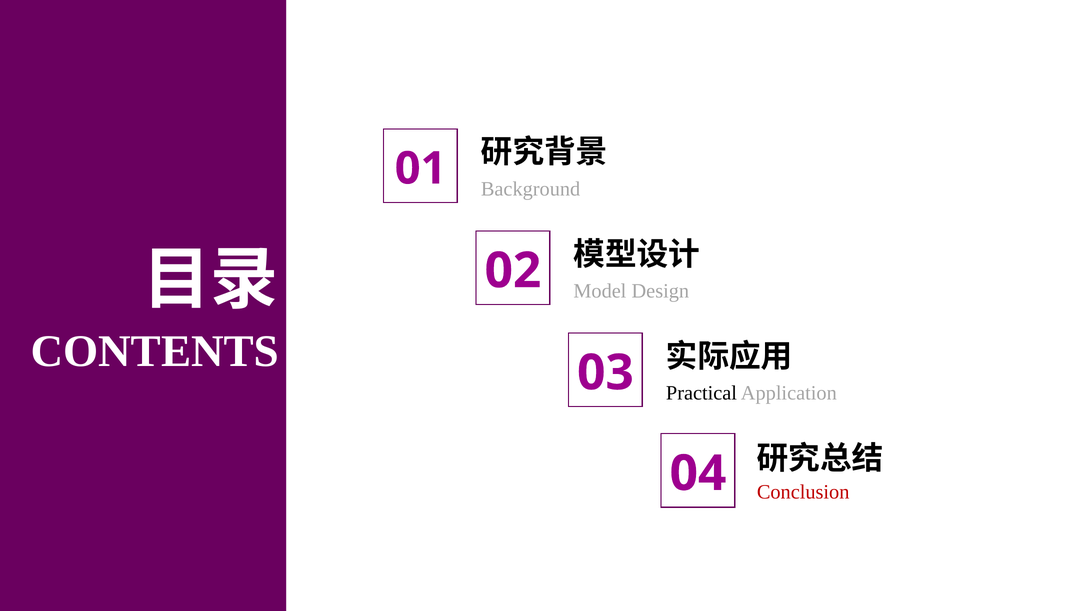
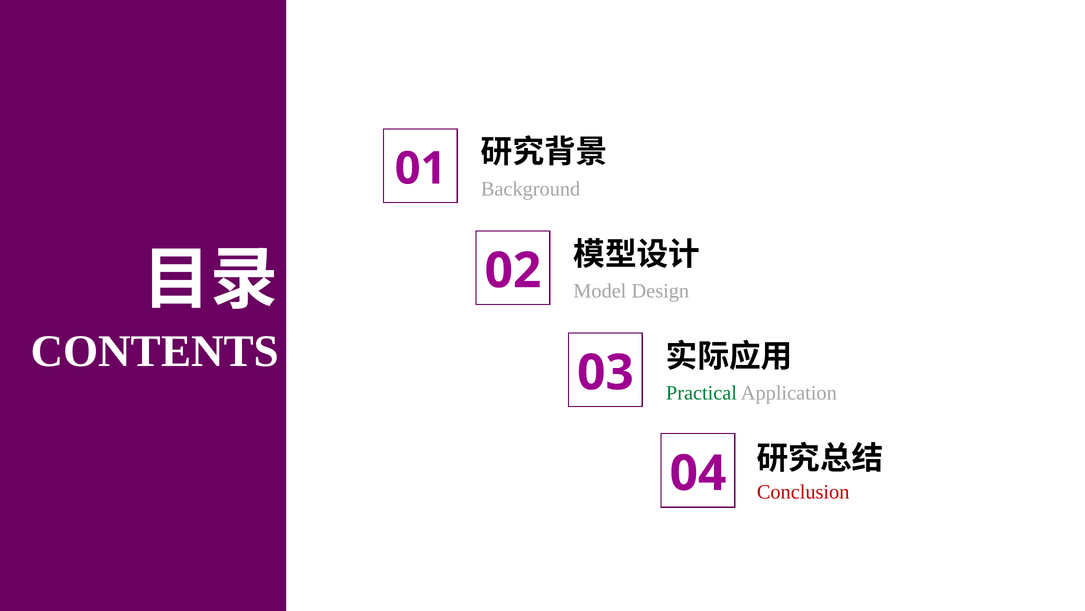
Practical colour: black -> green (701, 392)
